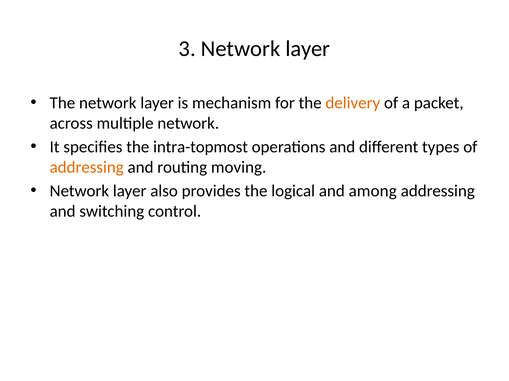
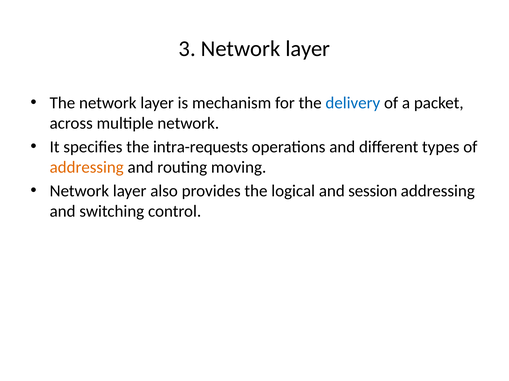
delivery colour: orange -> blue (353, 103)
intra-topmost: intra-topmost -> intra-requests (201, 147)
among: among -> session (373, 191)
